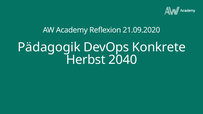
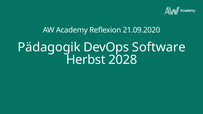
Konkrete: Konkrete -> Software (159, 47)
2040: 2040 -> 2028 (123, 60)
